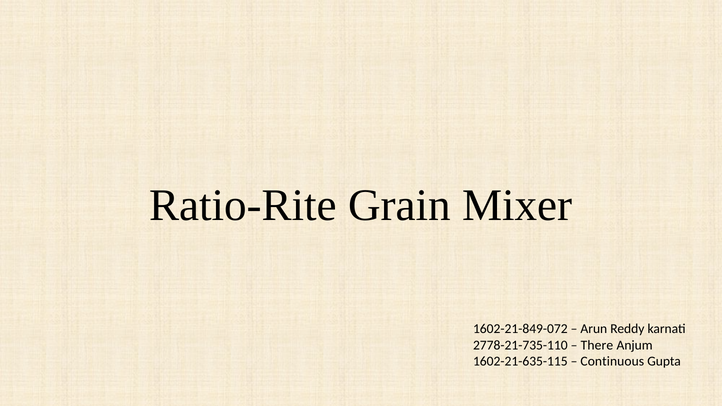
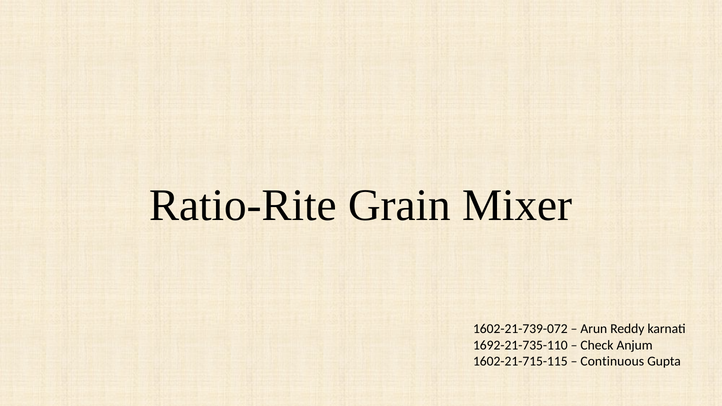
1602-21-849-072: 1602-21-849-072 -> 1602-21-739-072 (520, 329)
2778-21-735-110: 2778-21-735-110 -> 1692-21-735-110 (520, 345)
There: There -> Check (597, 345)
1602-21-635-115: 1602-21-635-115 -> 1602-21-715-115 (520, 362)
